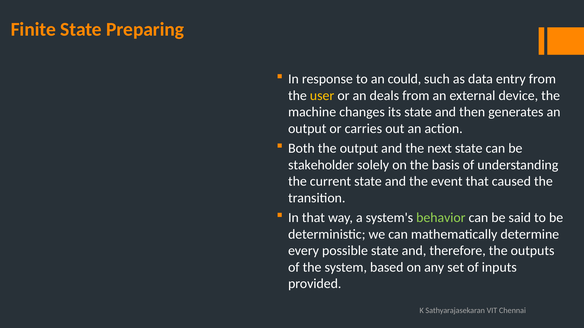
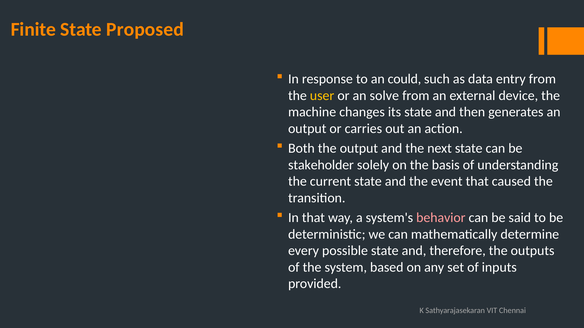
Preparing: Preparing -> Proposed (145, 29)
deals: deals -> solve (384, 96)
behavior colour: light green -> pink (441, 218)
